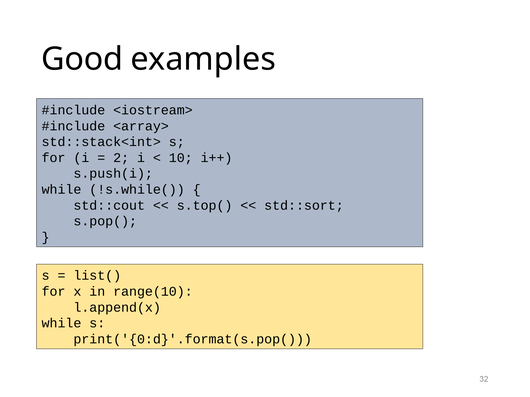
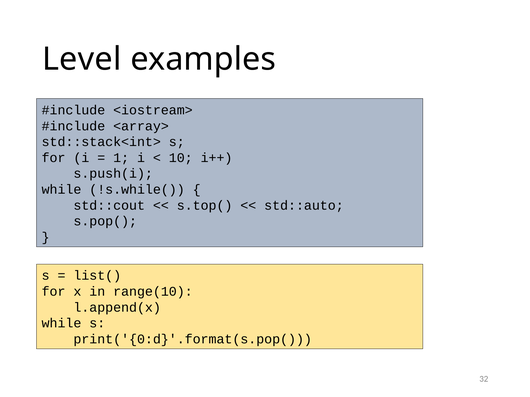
Good: Good -> Level (82, 59)
2: 2 -> 1 (121, 158)
std::sort: std::sort -> std::auto (304, 206)
